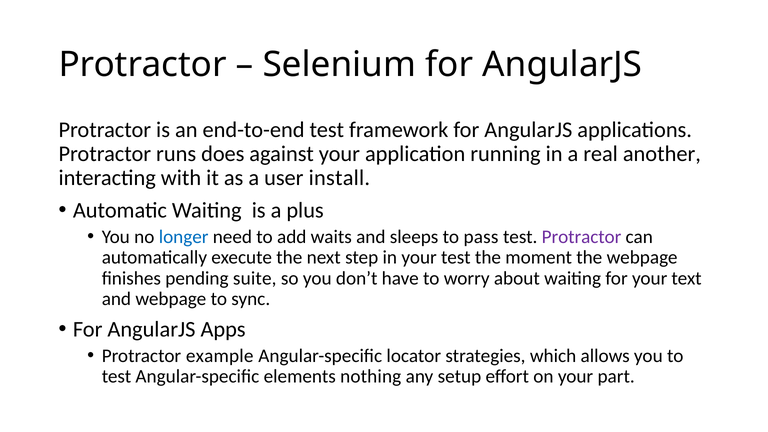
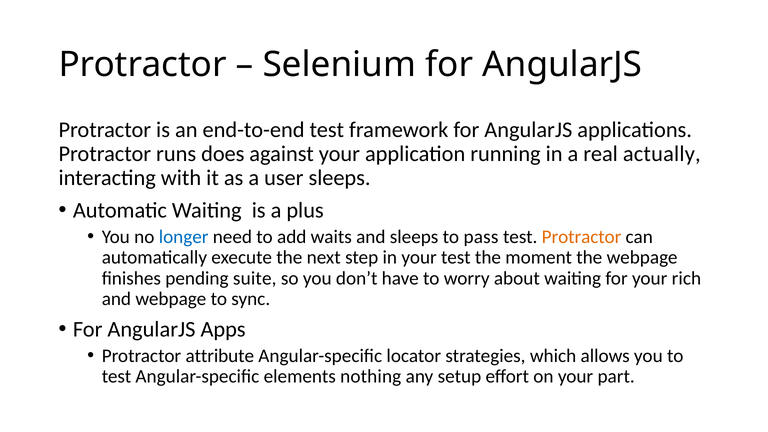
another: another -> actually (662, 154)
user install: install -> sleeps (340, 178)
Protractor colour: purple -> orange (582, 237)
text: text -> rich (686, 278)
example: example -> attribute (220, 356)
